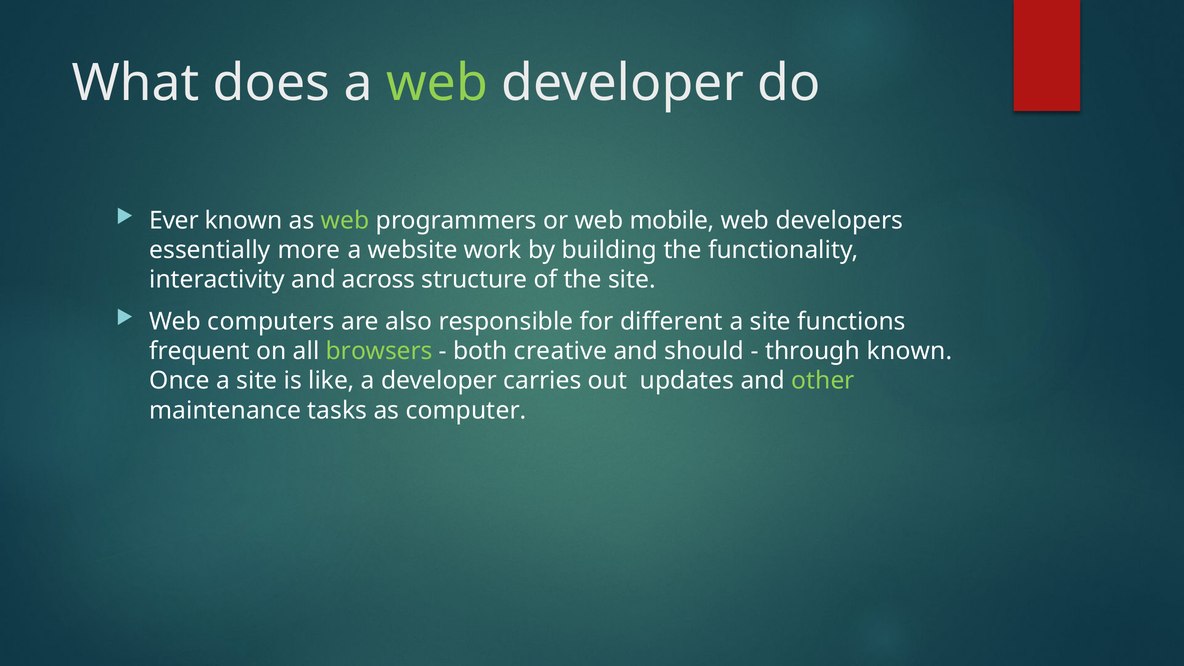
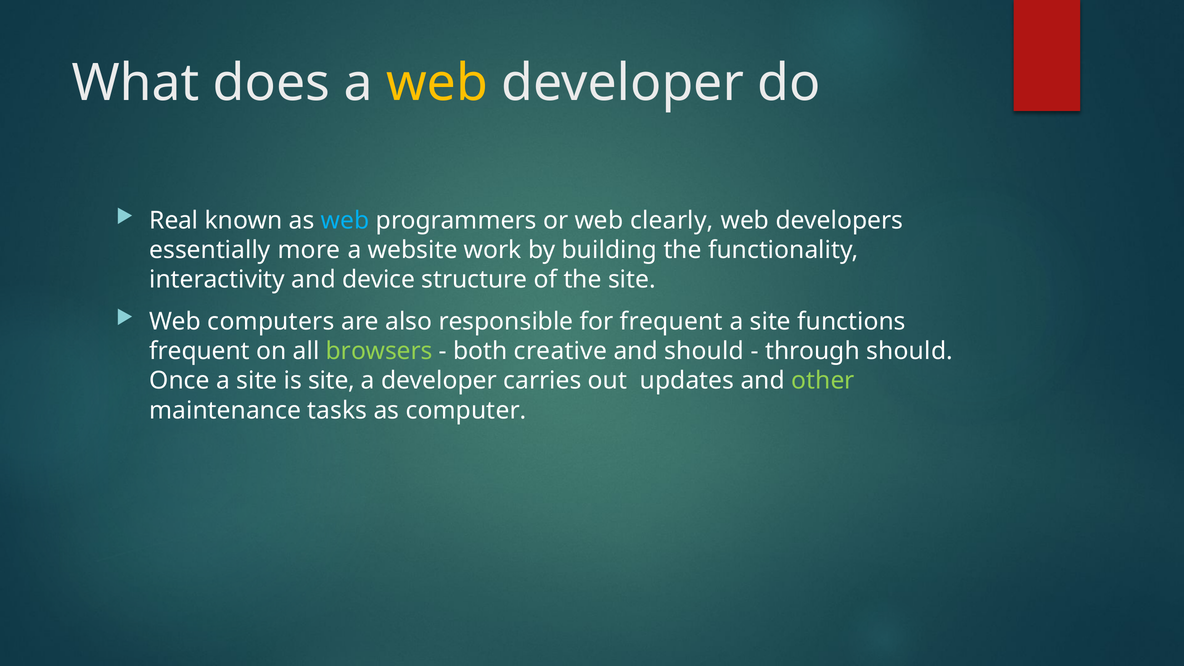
web colour: light green -> yellow (437, 83)
Ever: Ever -> Real (174, 220)
web colour: light green -> light blue (345, 220)
mobile: mobile -> clearly (672, 220)
across: across -> device (379, 280)
for different: different -> frequent (671, 322)
through known: known -> should (910, 351)
is like: like -> site (332, 381)
